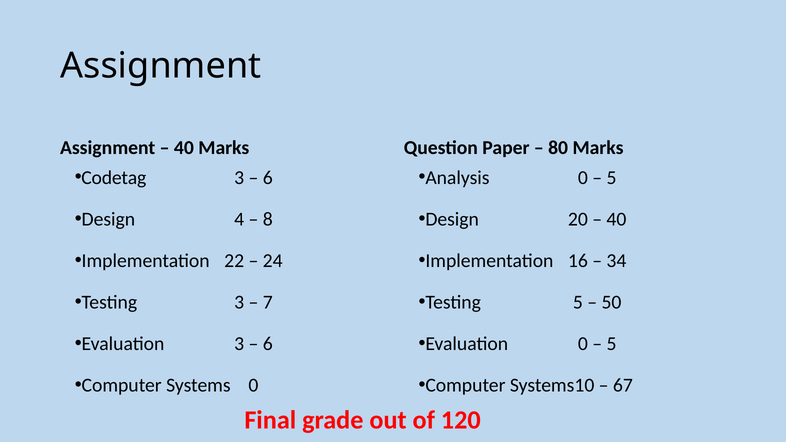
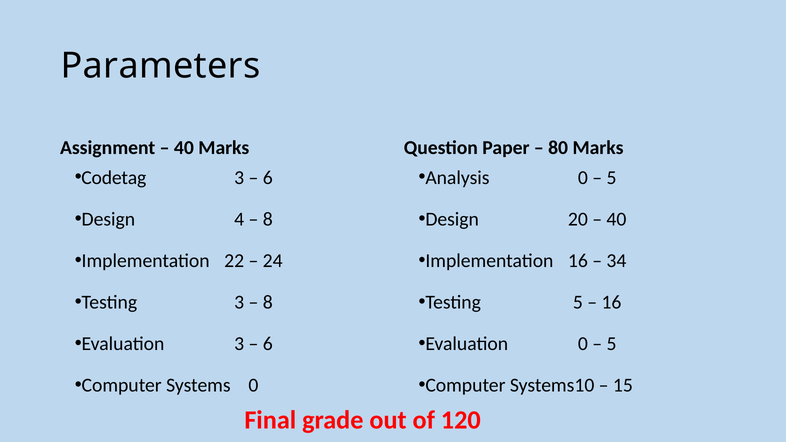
Assignment: Assignment -> Parameters (161, 66)
7: 7 -> 8 (268, 302)
50: 50 -> 16 (611, 302)
67: 67 -> 15 (623, 386)
